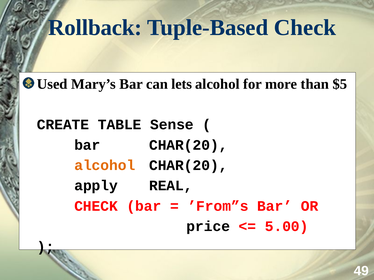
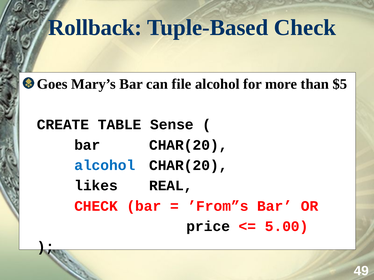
Used: Used -> Goes (52, 84)
lets: lets -> file (181, 84)
alcohol colour: orange -> blue (105, 166)
apply: apply -> likes (96, 186)
